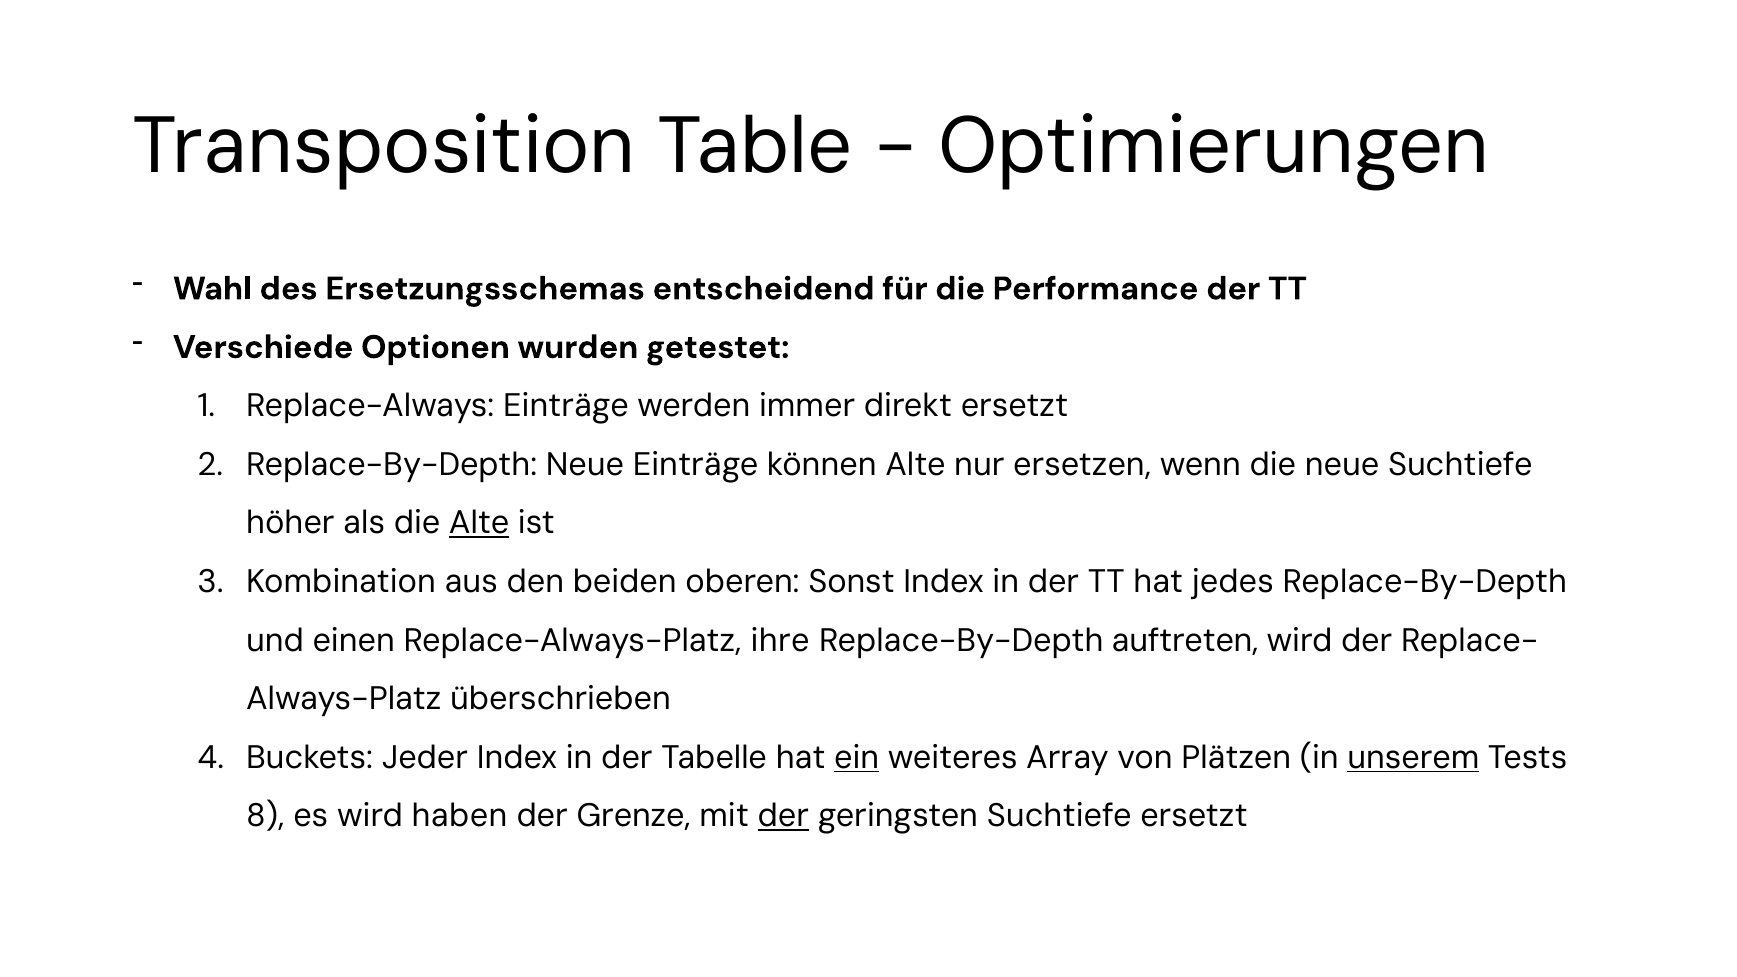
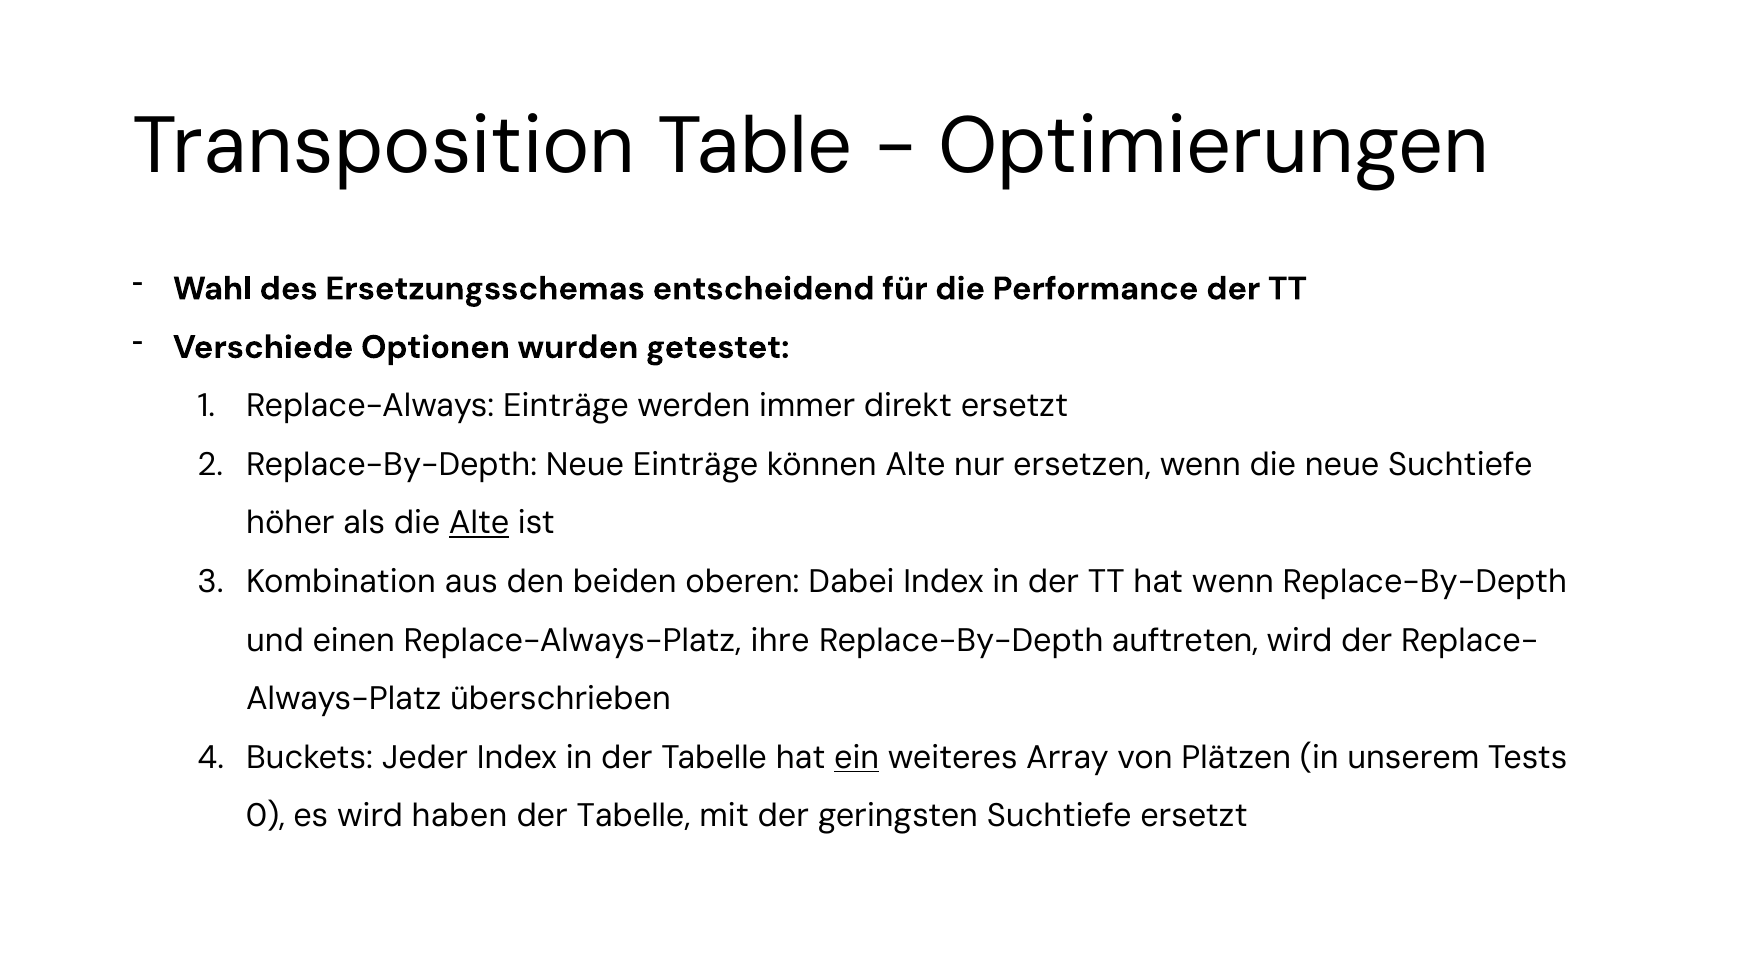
Sonst: Sonst -> Dabei (851, 582)
hat jedes: jedes -> wenn (1233, 582)
unserem underline: present -> none (1413, 758)
8: 8 -> 0 (266, 816)
Grenze: Grenze -> Tabelle (634, 816)
der underline: present -> none (783, 816)
